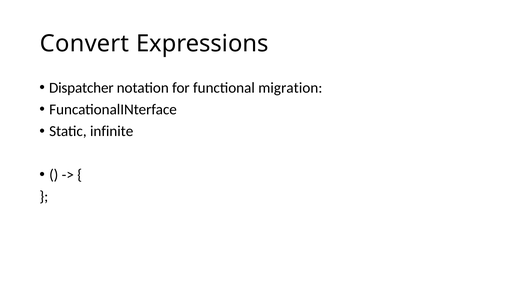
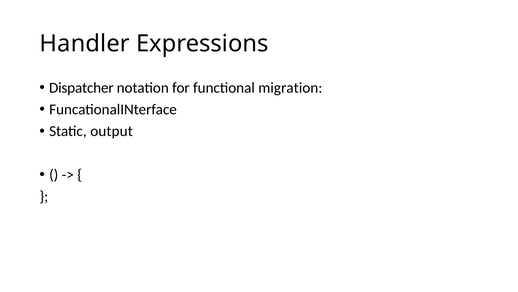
Convert: Convert -> Handler (85, 44)
infinite: infinite -> output (112, 131)
